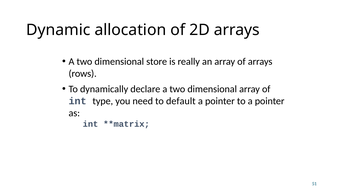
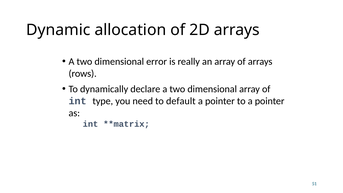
store: store -> error (157, 62)
